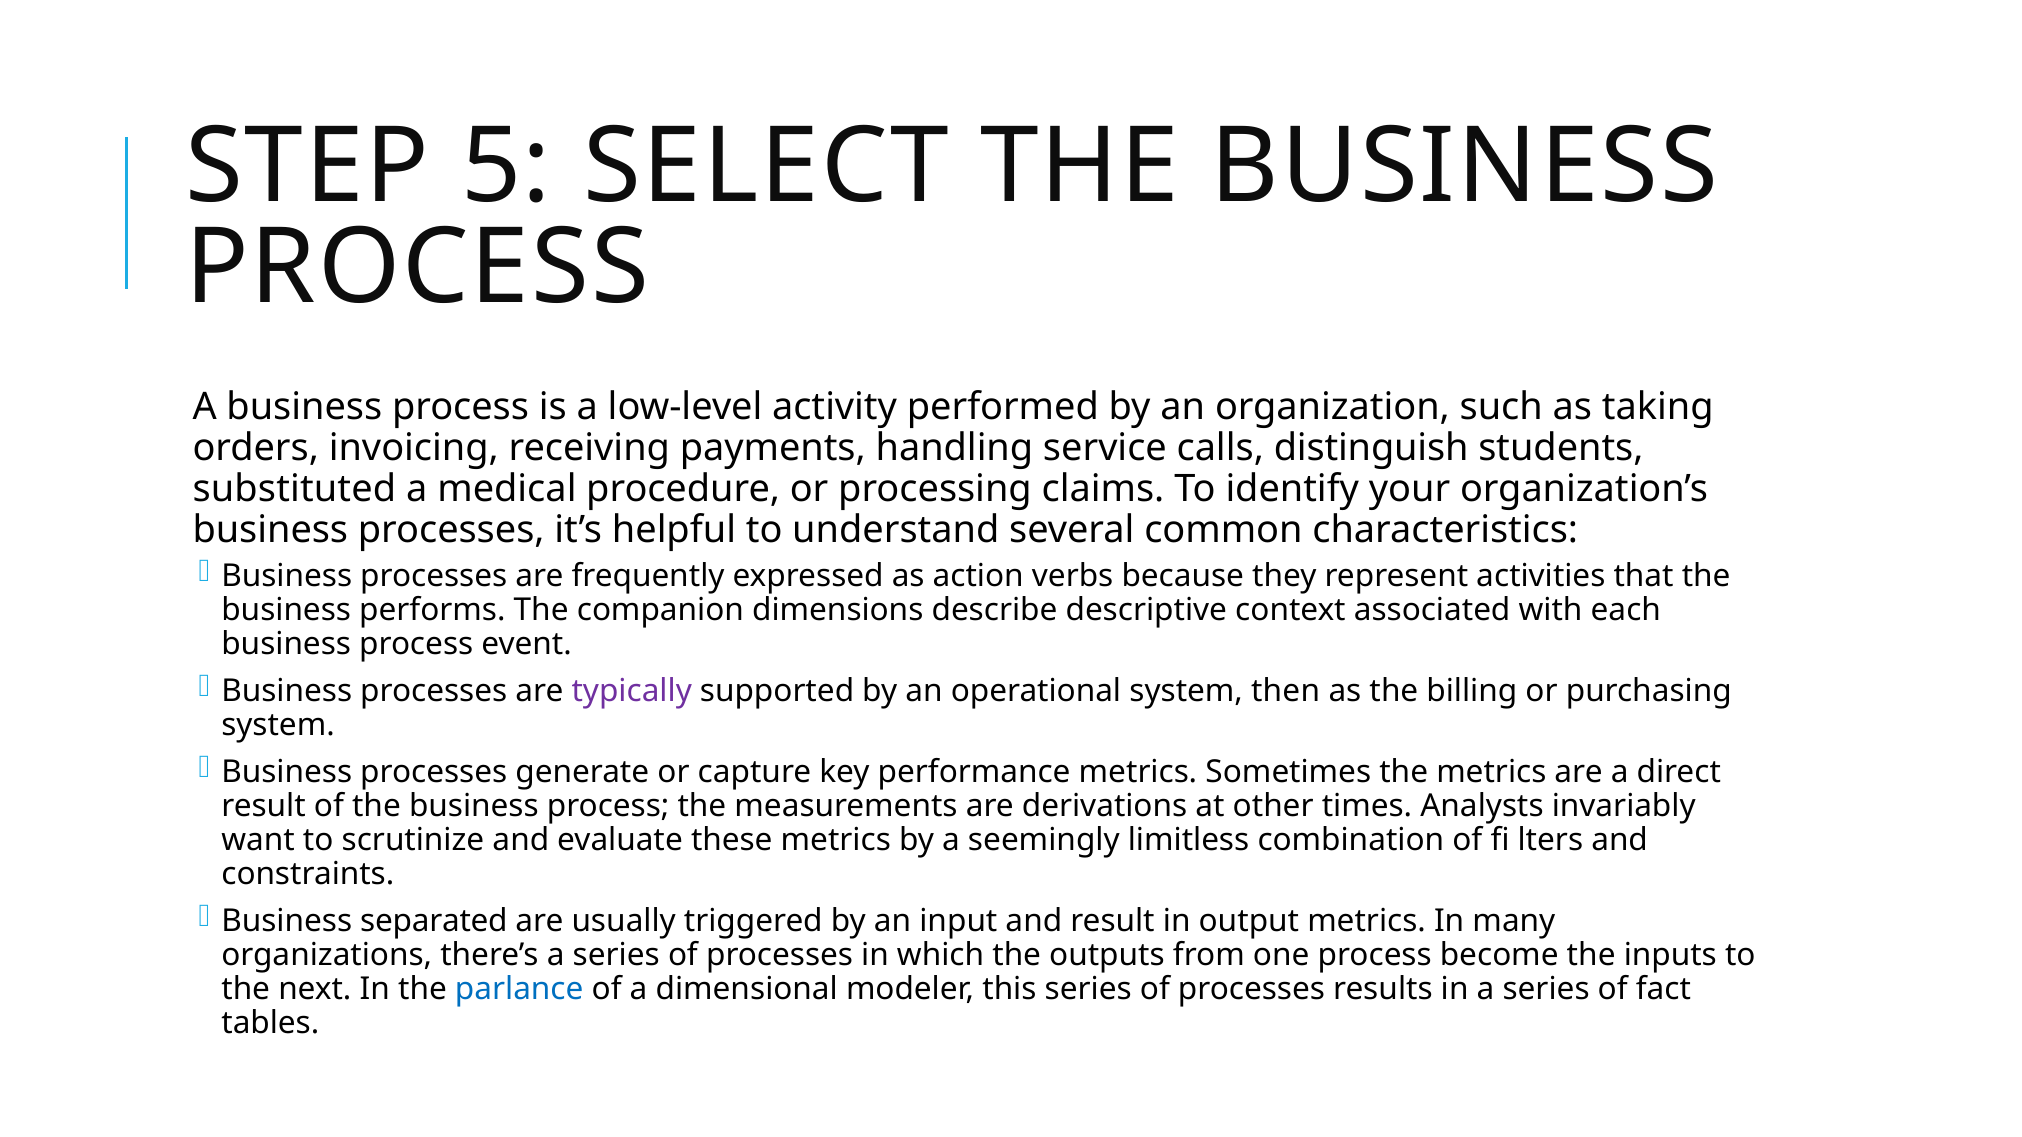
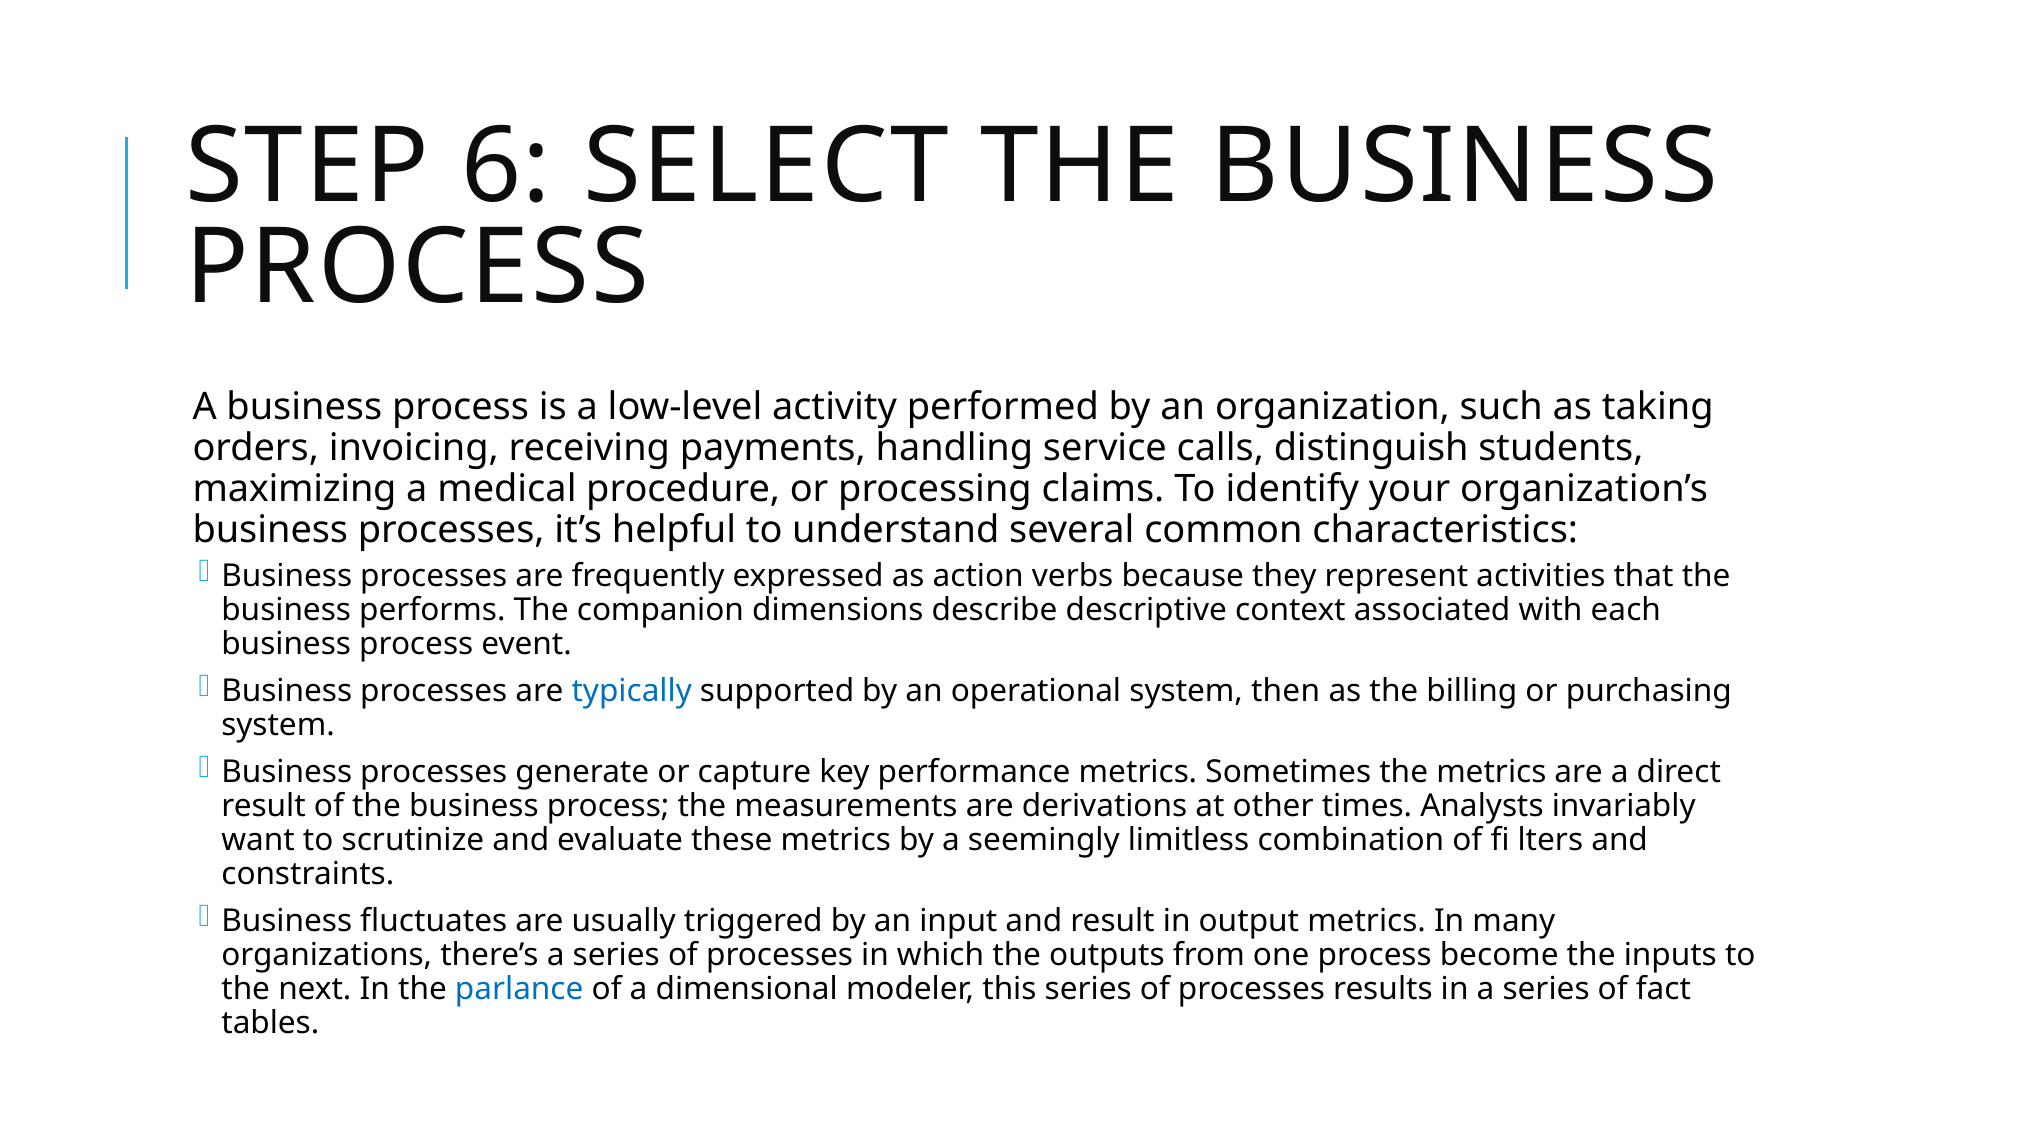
5: 5 -> 6 (506, 166)
substituted: substituted -> maximizing (295, 489)
typically colour: purple -> blue (632, 691)
separated: separated -> fluctuates (434, 921)
